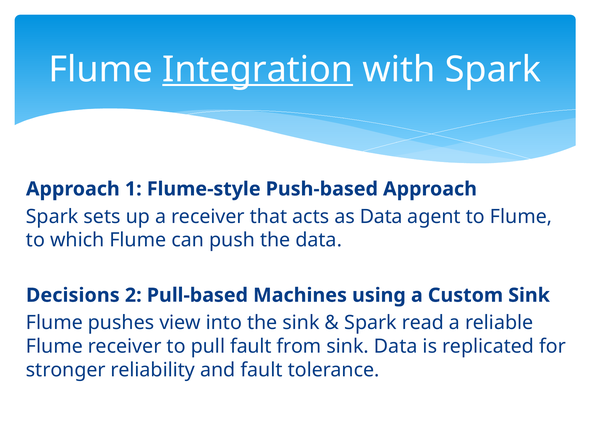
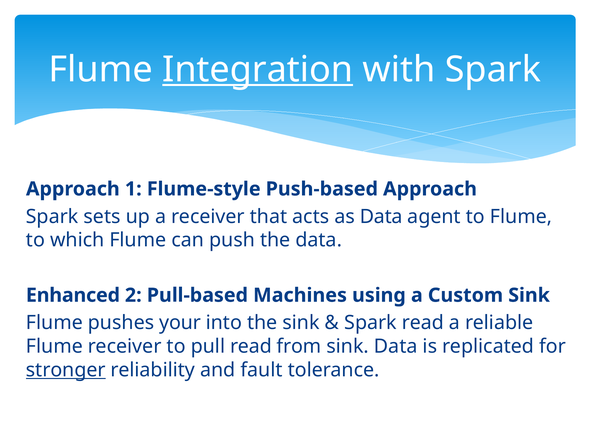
Decisions: Decisions -> Enhanced (73, 295)
view: view -> your (180, 322)
pull fault: fault -> read (251, 346)
stronger underline: none -> present (66, 370)
